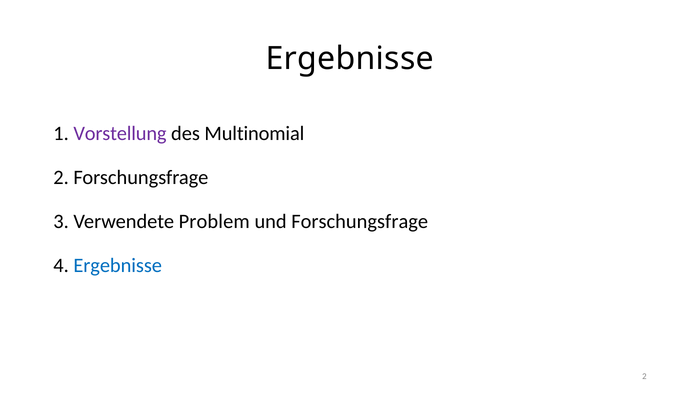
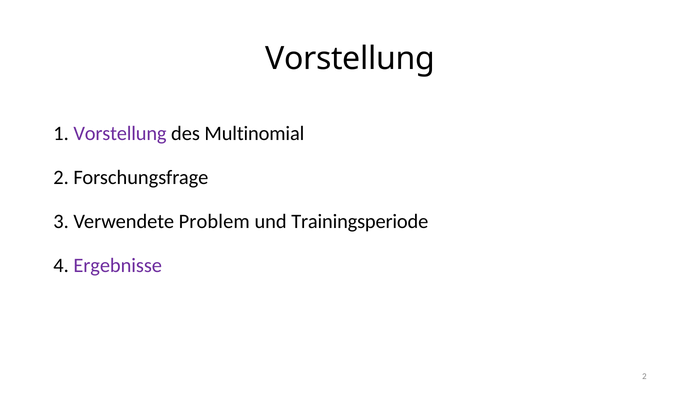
Ergebnisse: Ergebnisse -> Vorstellung (350, 59)
und Forschungsfrage: Forschungsfrage -> Trainingsperiode (360, 222)
Ergebnisse colour: blue -> purple (118, 266)
